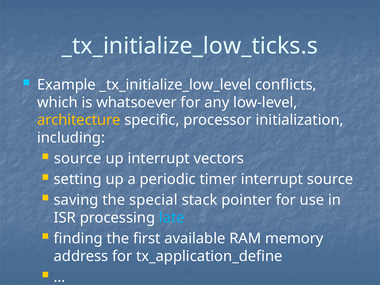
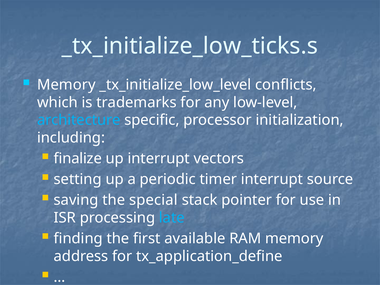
Example: Example -> Memory (66, 85)
whatsoever: whatsoever -> trademarks (136, 102)
architecture colour: yellow -> light blue (79, 120)
source: source -> finalize (78, 159)
